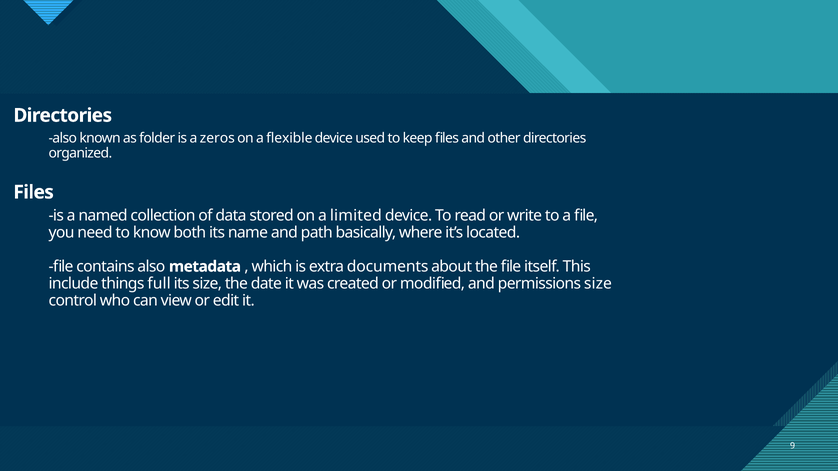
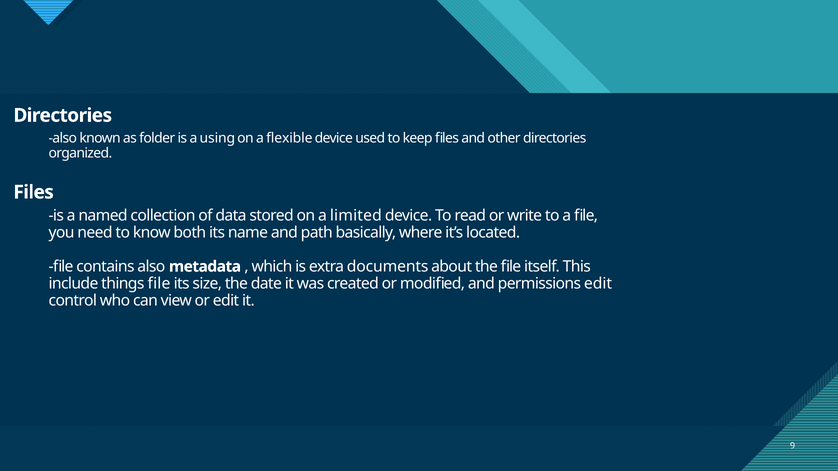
zeros: zeros -> using (217, 138)
things full: full -> file (159, 284)
permissions size: size -> edit (598, 284)
